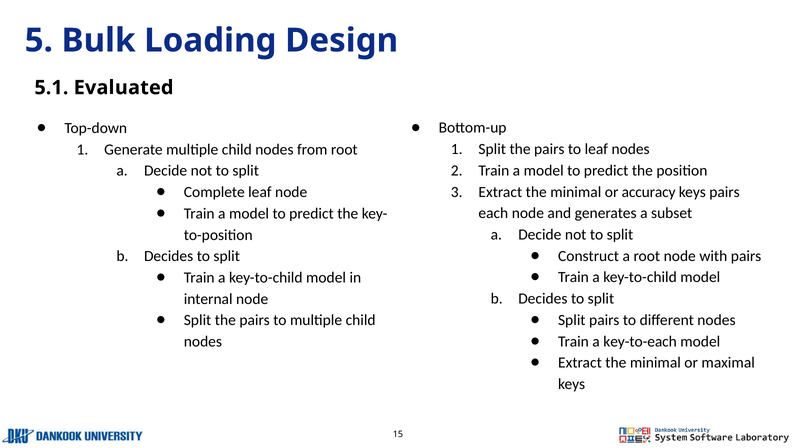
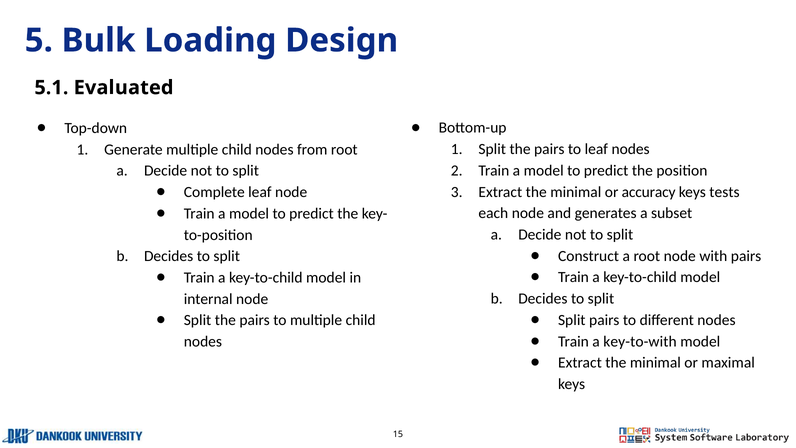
keys pairs: pairs -> tests (725, 192)
key-to-each: key-to-each -> key-to-with (640, 341)
